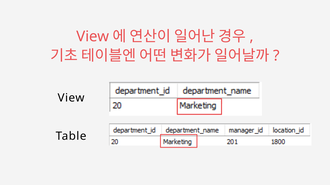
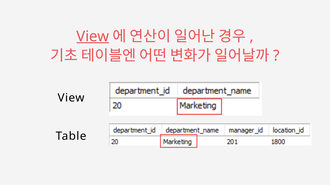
View underline: none -> present (93, 36)
